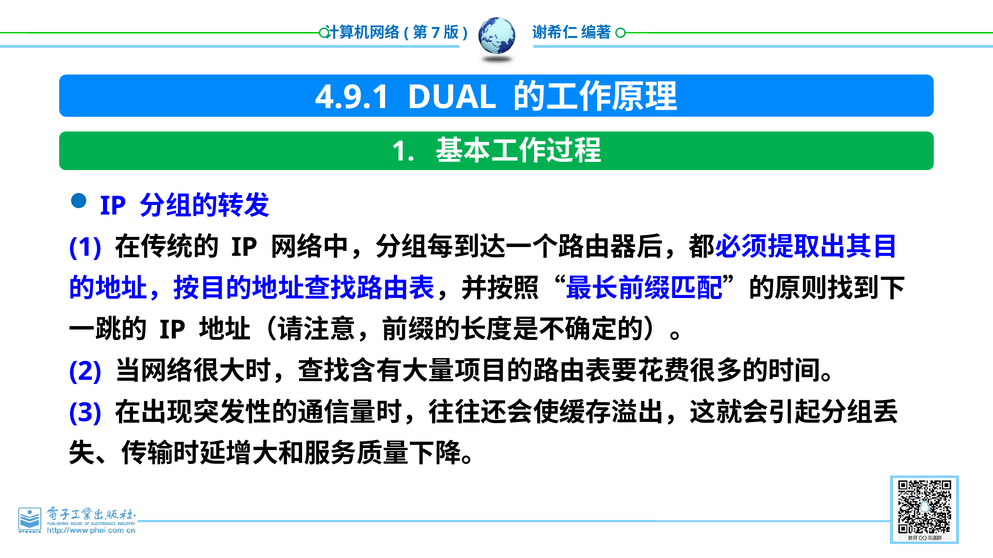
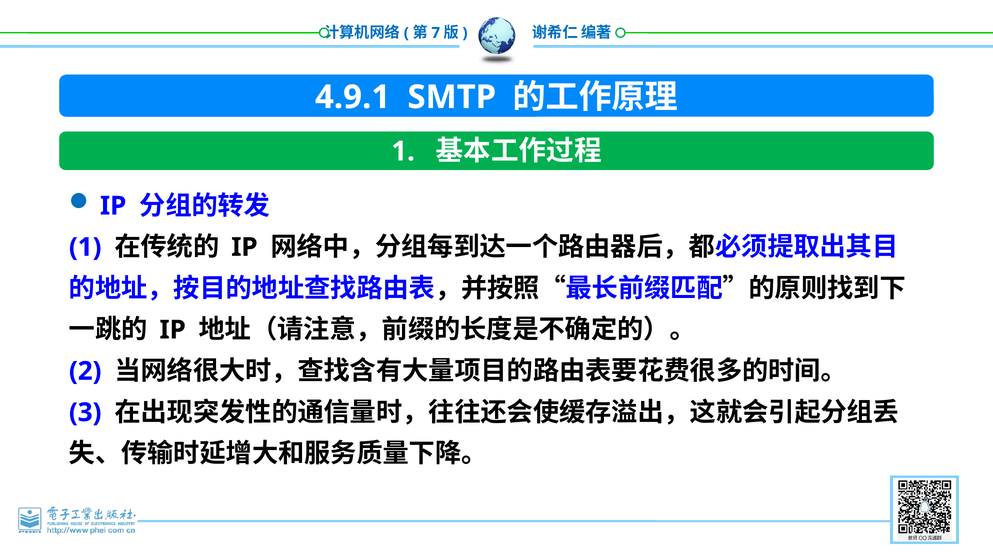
DUAL: DUAL -> SMTP (452, 97)
